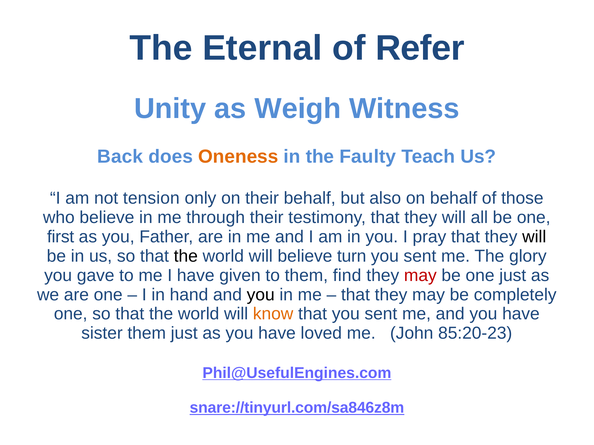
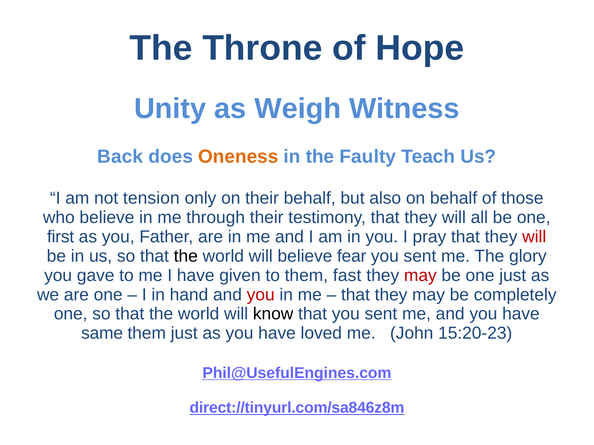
Eternal: Eternal -> Throne (262, 48)
Refer: Refer -> Hope (420, 48)
will colour: black -> red (534, 237)
turn: turn -> fear (352, 256)
find: find -> fast (347, 276)
you colour: black -> red (261, 295)
know colour: orange -> black (273, 314)
sister: sister -> same (102, 334)
85:20-23: 85:20-23 -> 15:20-23 (475, 334)
snare://tinyurl.com/sa846z8m: snare://tinyurl.com/sa846z8m -> direct://tinyurl.com/sa846z8m (297, 408)
